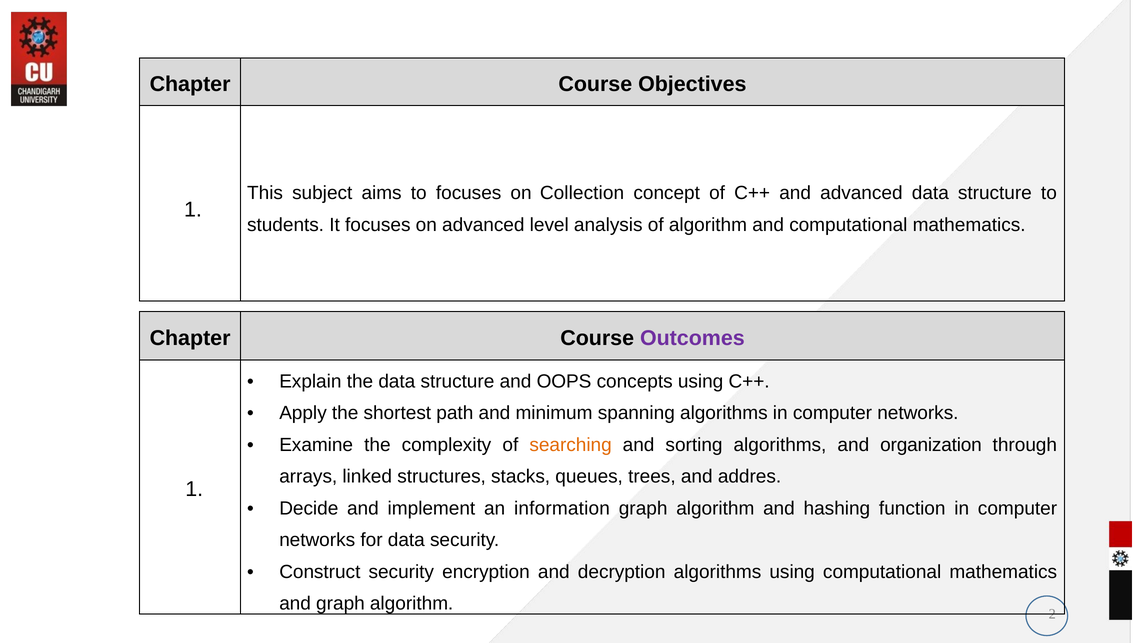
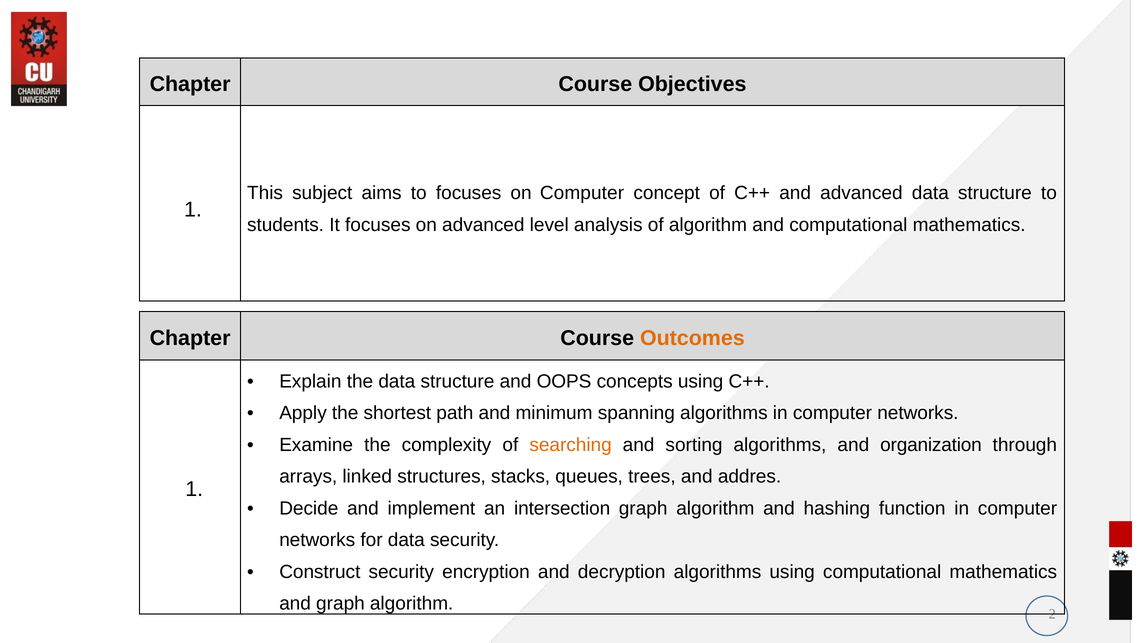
on Collection: Collection -> Computer (582, 193)
Outcomes colour: purple -> orange (692, 338)
information: information -> intersection (562, 508)
